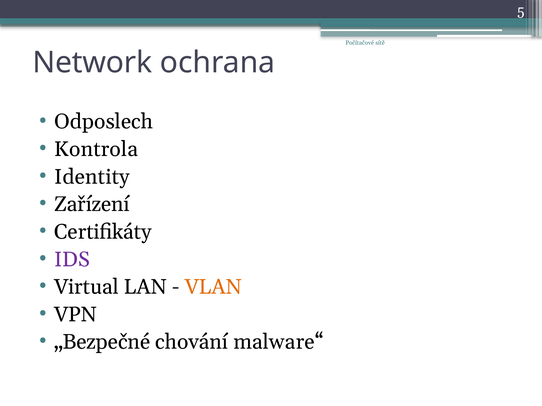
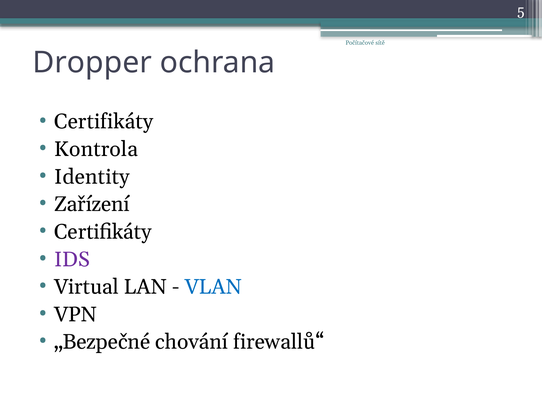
Network: Network -> Dropper (92, 63)
Odposlech: Odposlech -> Certifikáty (104, 122)
VLAN colour: orange -> blue (213, 287)
malware“: malware“ -> firewallů“ (279, 342)
